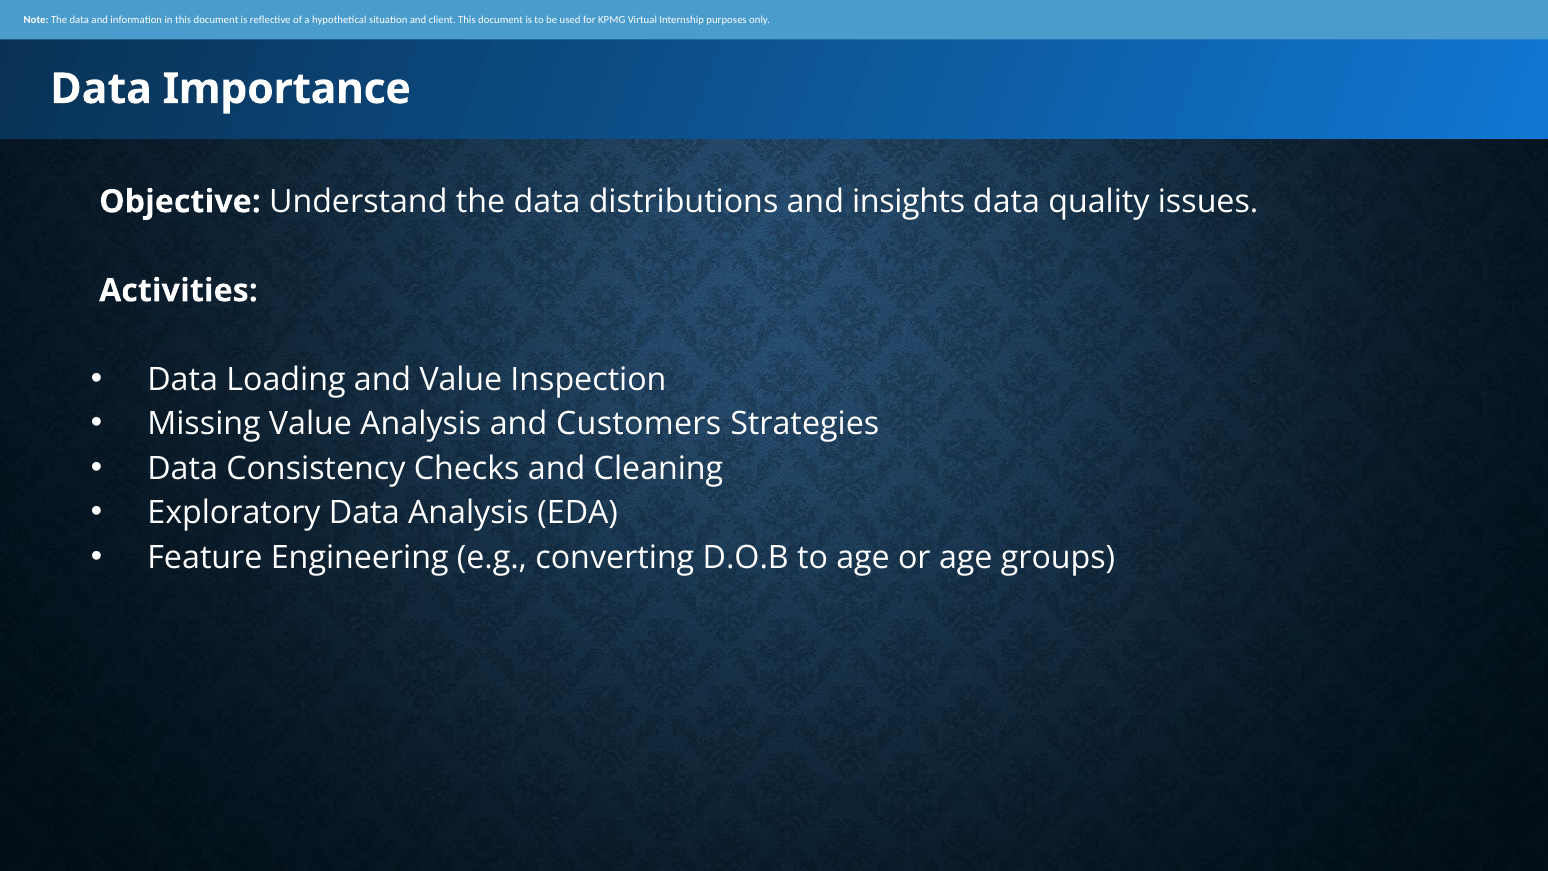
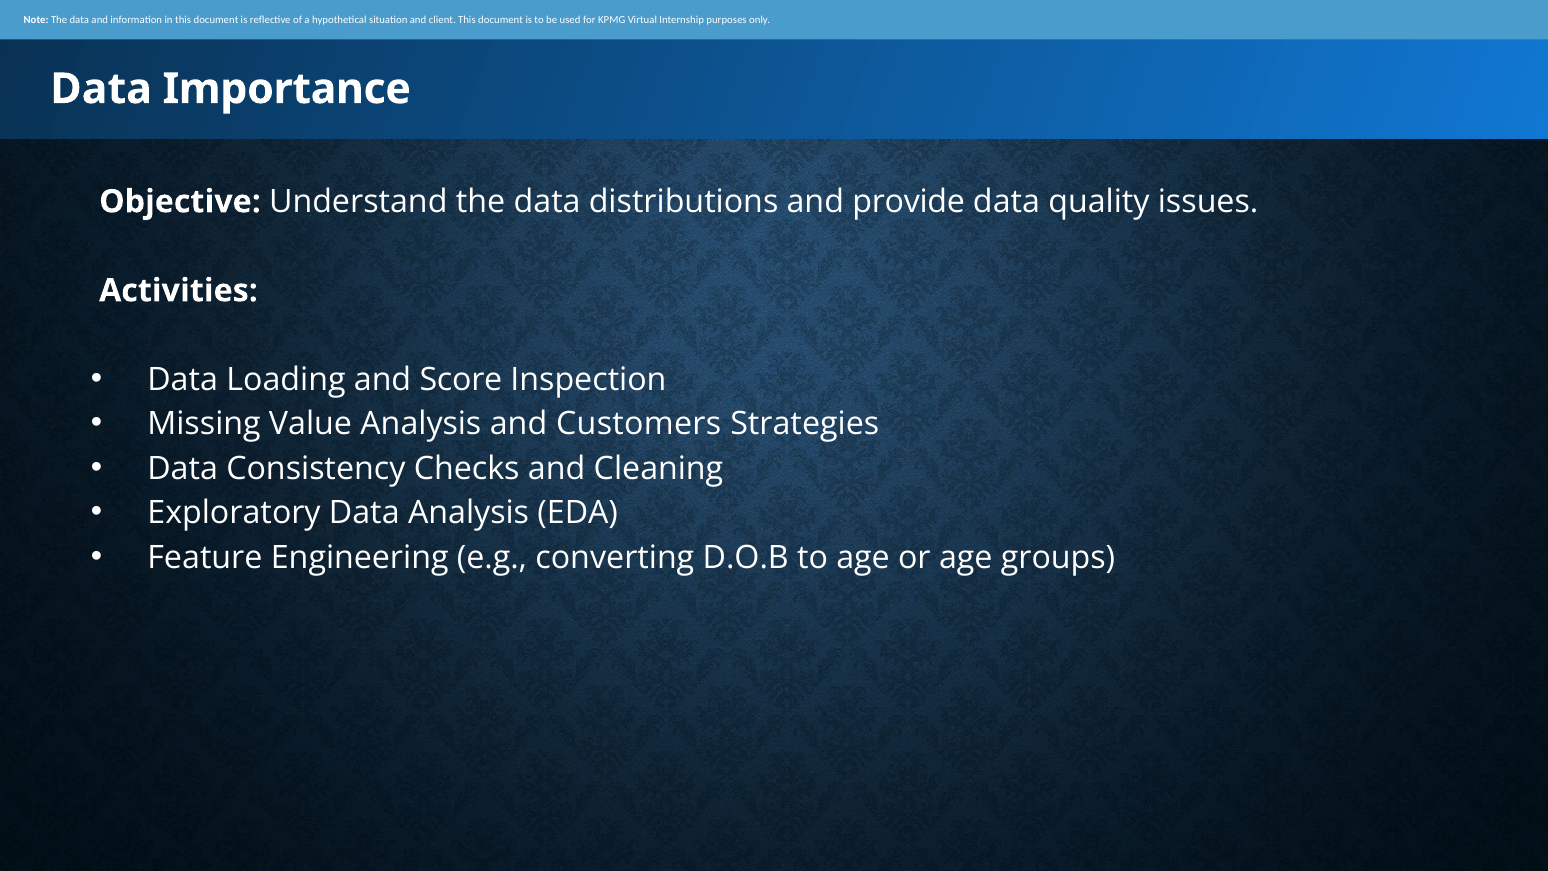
insights: insights -> provide (909, 202)
and Value: Value -> Score (461, 380)
